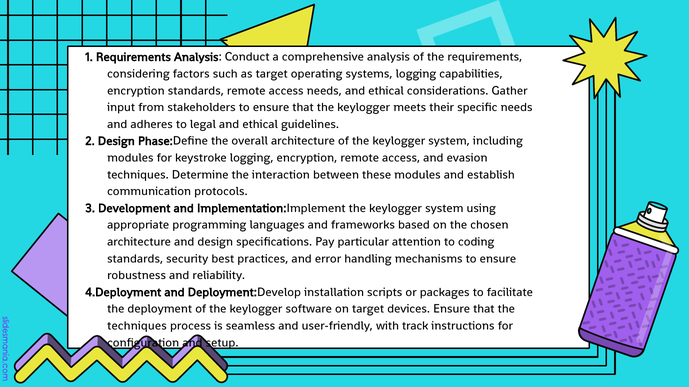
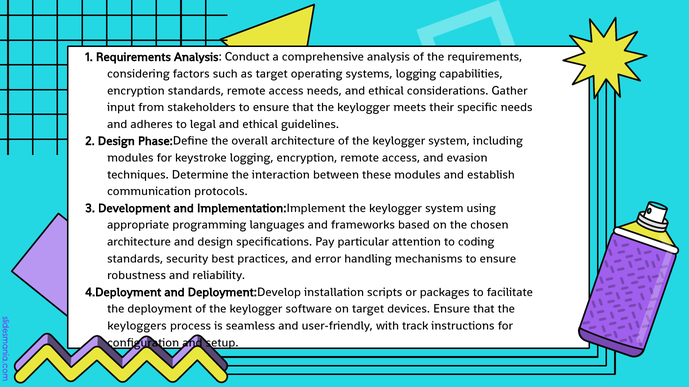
techniques: techniques -> keyloggers (137, 326)
